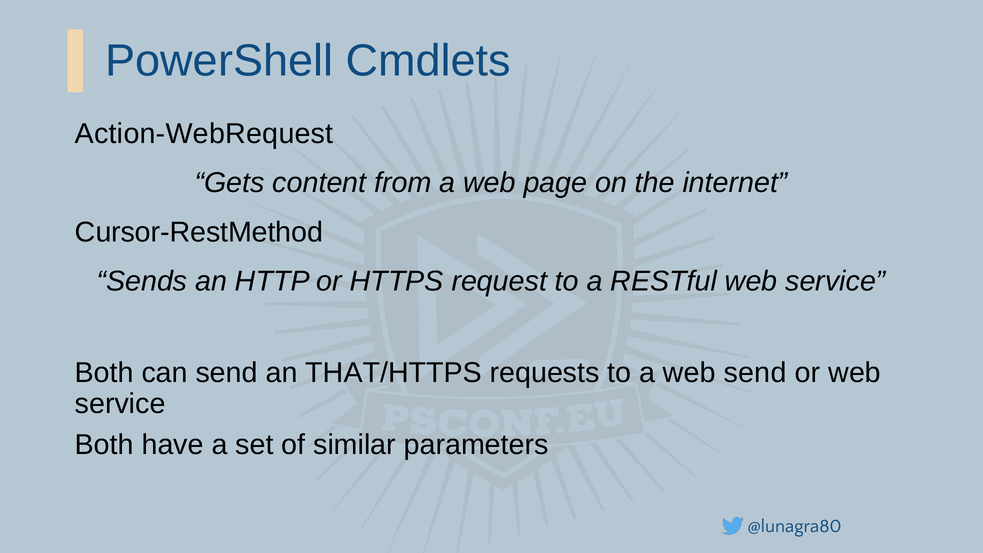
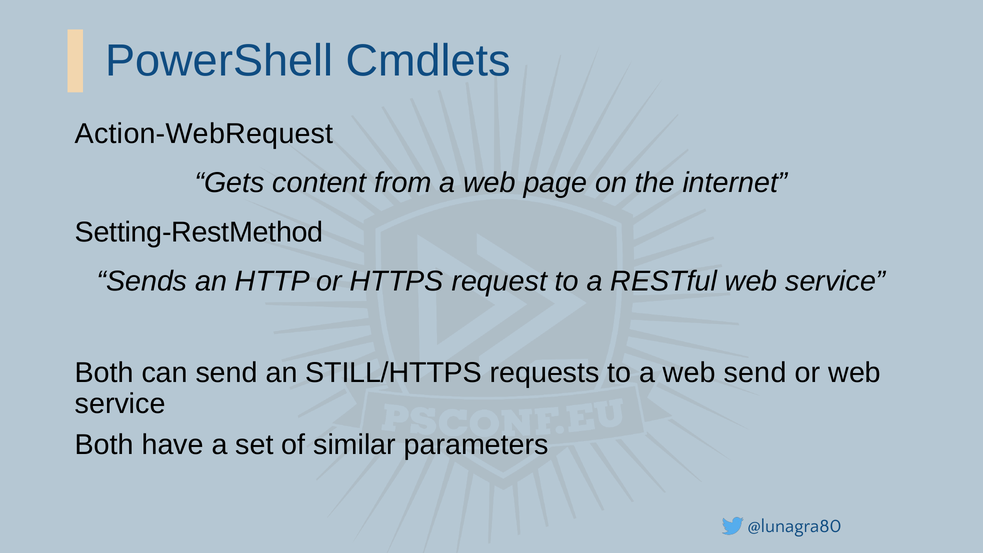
Cursor-RestMethod: Cursor-RestMethod -> Setting-RestMethod (199, 232)
THAT/HTTPS: THAT/HTTPS -> STILL/HTTPS (394, 373)
